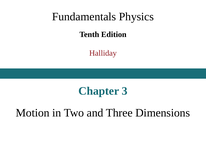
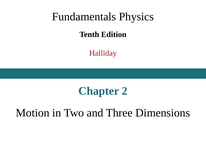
3: 3 -> 2 (125, 91)
